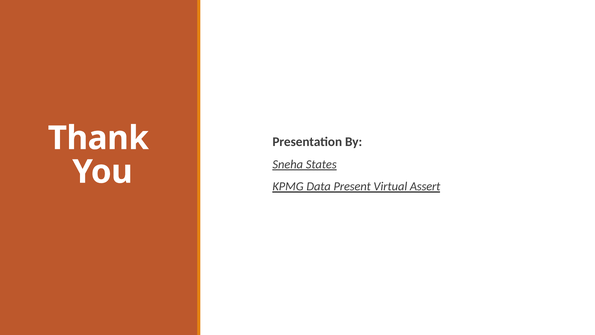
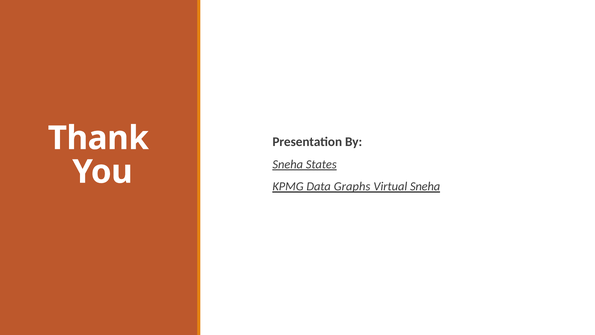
Present: Present -> Graphs (352, 186)
Virtual Assert: Assert -> Sneha (425, 186)
